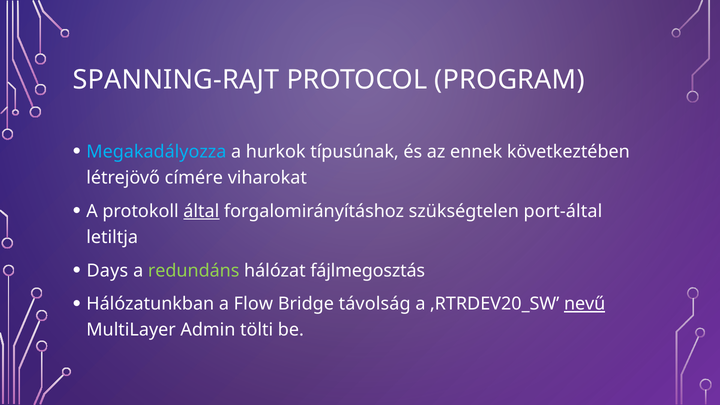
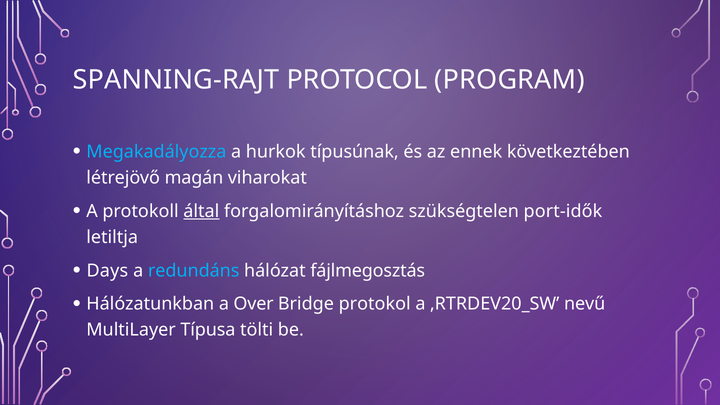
címére: címére -> magán (194, 178)
port-által: port-által -> port-idők (563, 211)
redundáns colour: light green -> light blue (194, 271)
Flow: Flow -> Over (254, 304)
távolság: távolság -> protokol (375, 304)
nevű underline: present -> none (585, 304)
Admin: Admin -> Típusa (208, 330)
